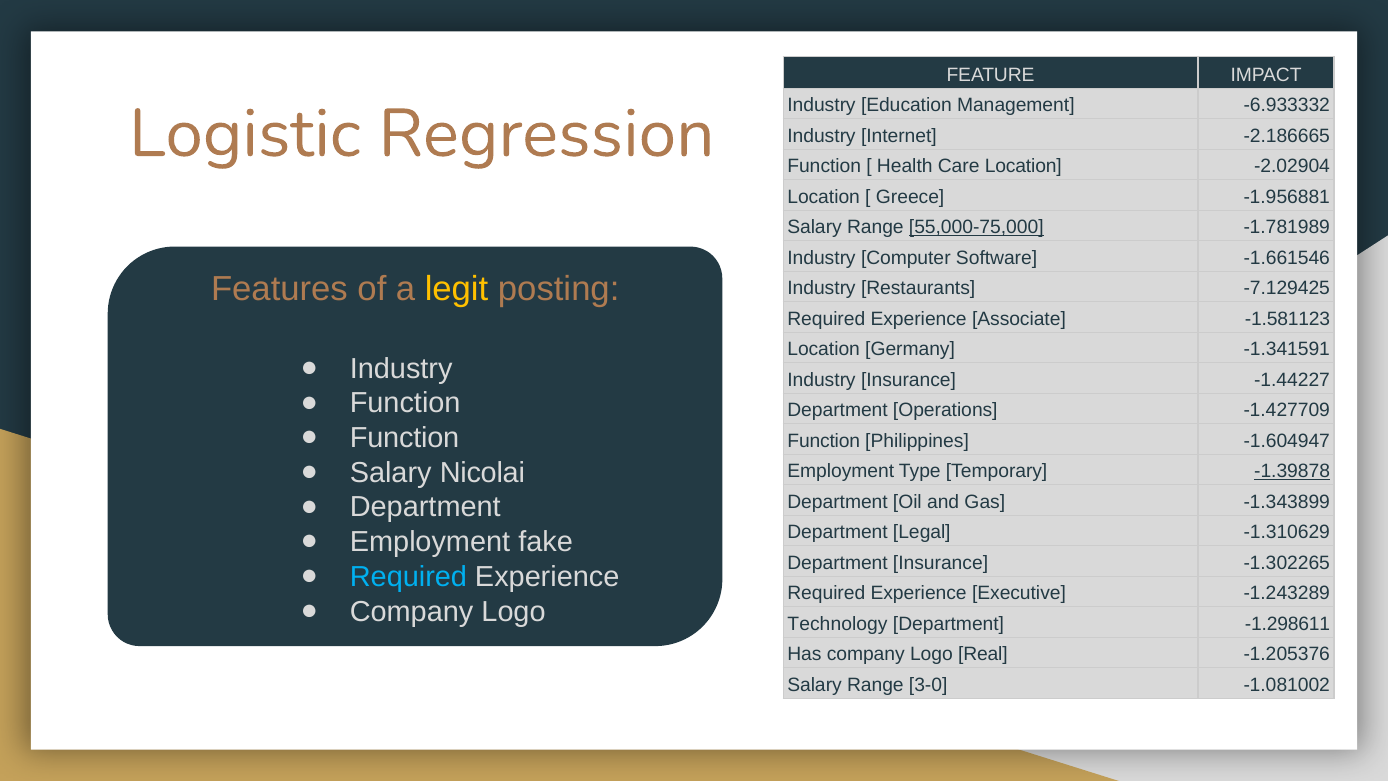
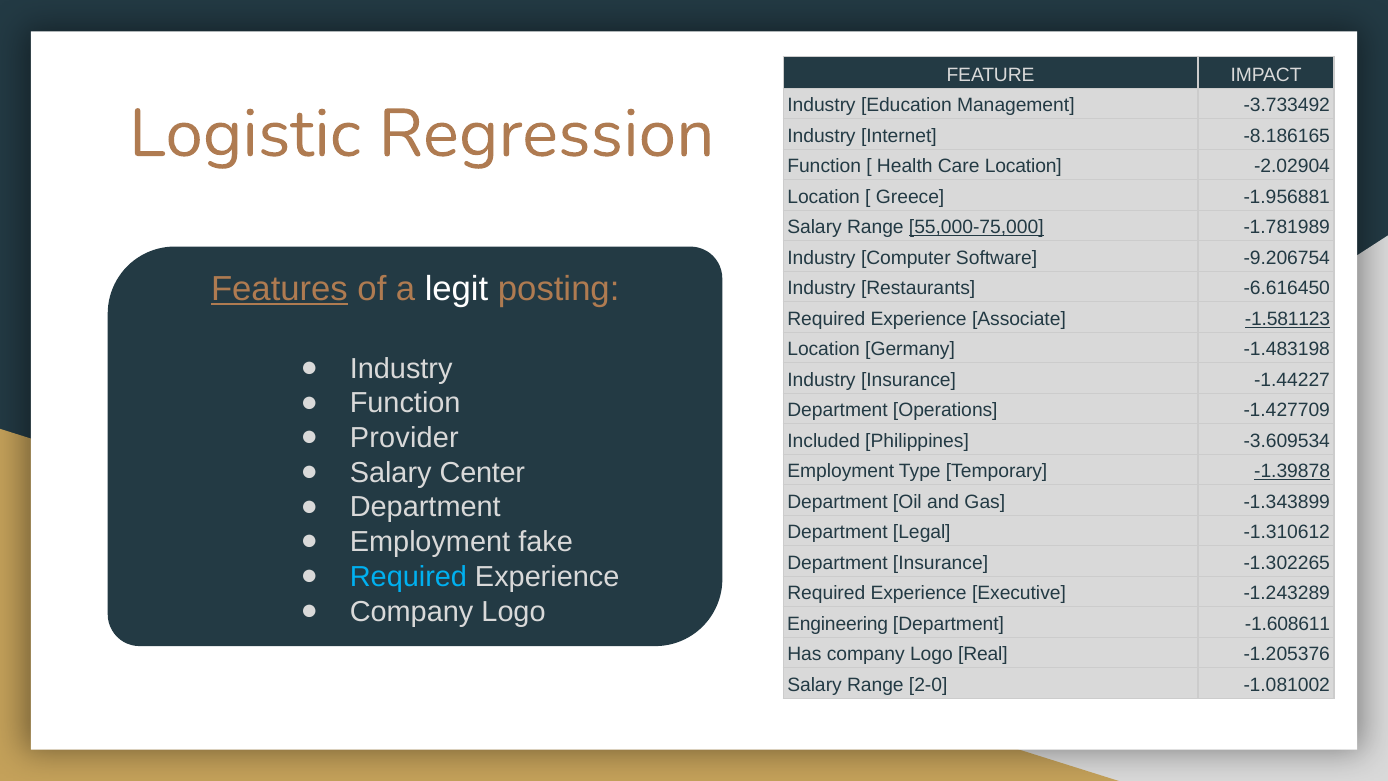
-6.933332: -6.933332 -> -3.733492 (1287, 105)
-2.186665: -2.186665 -> -8.186165 (1287, 136)
-1.661546: -1.661546 -> -9.206754 (1287, 258)
Features underline: none -> present (279, 289)
legit colour: yellow -> white (457, 289)
-7.129425: -7.129425 -> -6.616450 (1287, 288)
-1.581123 underline: none -> present (1287, 319)
-1.341591: -1.341591 -> -1.483198 (1287, 349)
Function: Function -> Provider (404, 438)
Function: Function -> Included (824, 441)
-1.604947: -1.604947 -> -3.609534 (1287, 441)
Nicolai: Nicolai -> Center (482, 472)
-1.310629: -1.310629 -> -1.310612 (1287, 532)
Technology: Technology -> Engineering (838, 624)
-1.298611: -1.298611 -> -1.608611 (1287, 624)
3-0: 3-0 -> 2-0 (928, 685)
